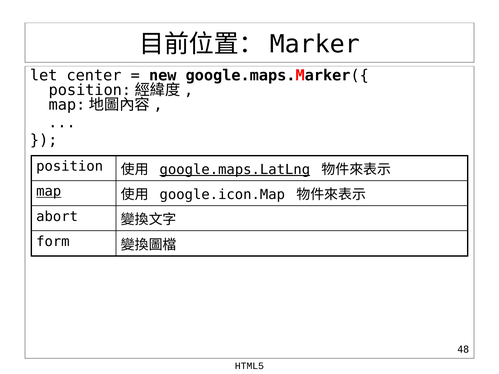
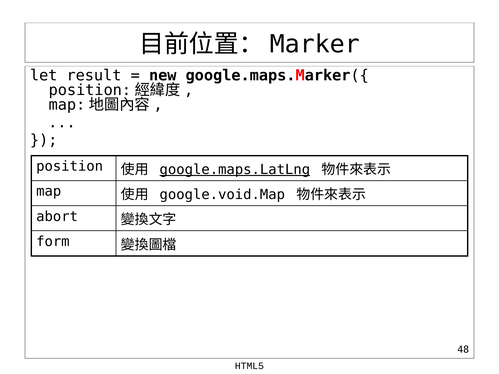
center: center -> result (94, 75)
map underline: present -> none (49, 192)
google.icon.Map: google.icon.Map -> google.void.Map (222, 195)
